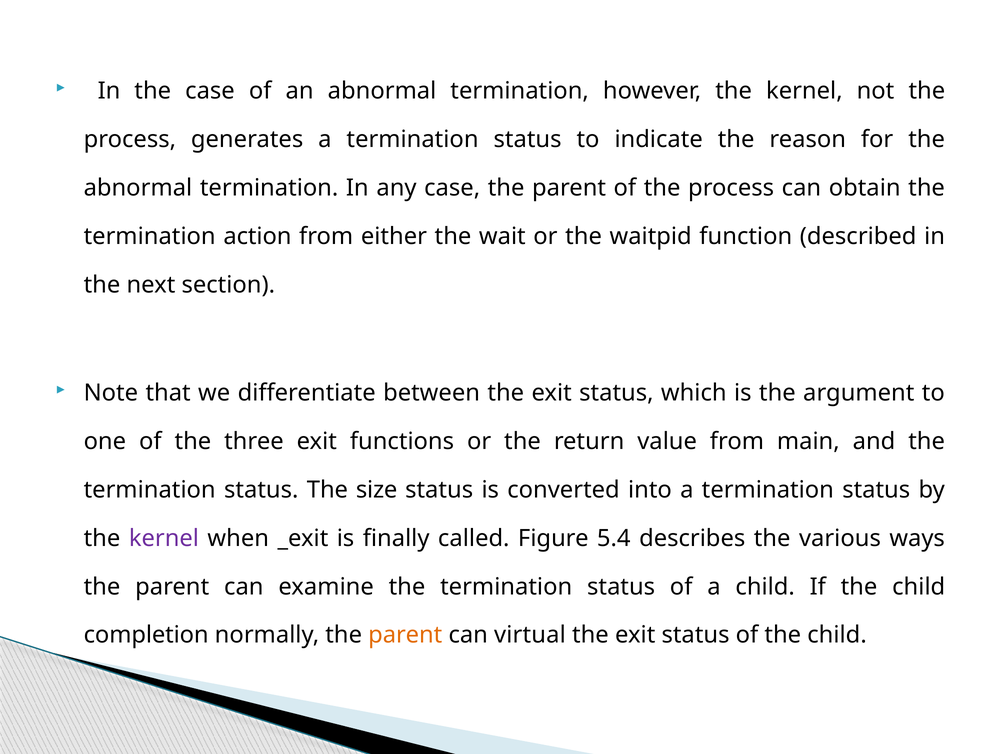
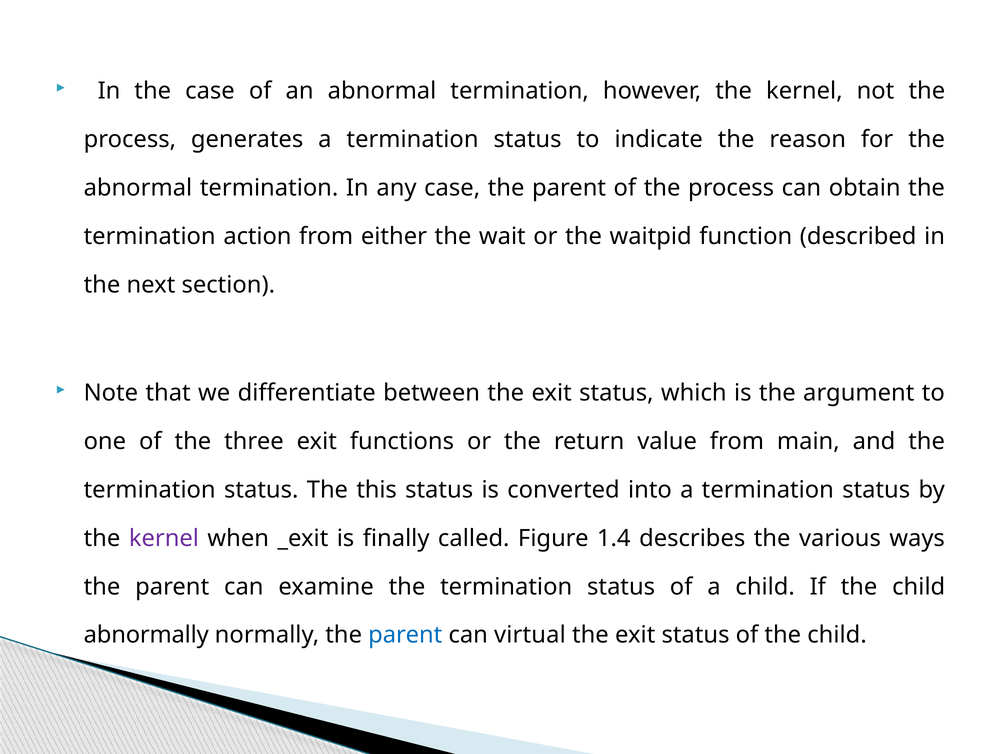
size: size -> this (377, 490)
5.4: 5.4 -> 1.4 (614, 539)
completion: completion -> abnormally (146, 636)
parent colour: orange -> blue (405, 636)
